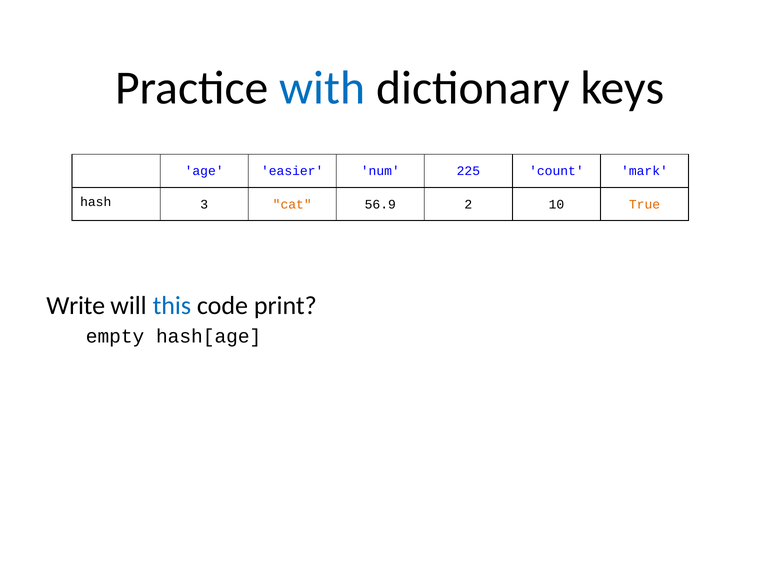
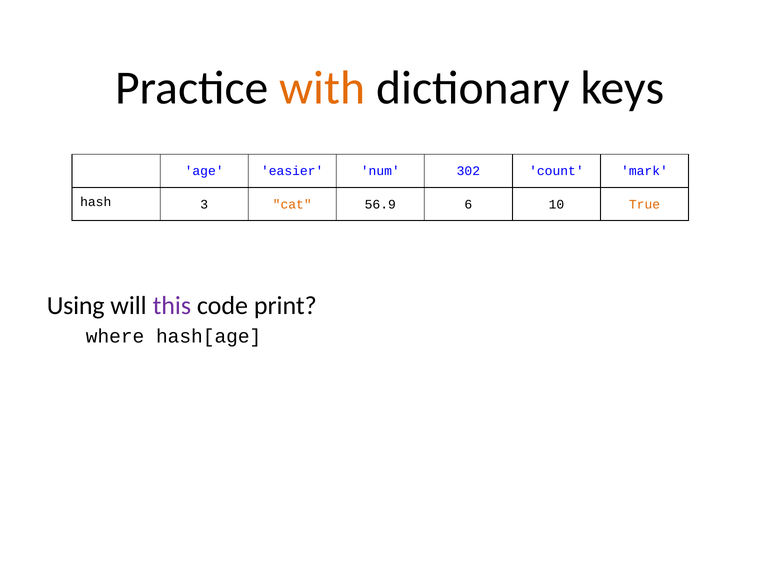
with colour: blue -> orange (322, 88)
225: 225 -> 302 (468, 171)
2: 2 -> 6 (468, 204)
Write: Write -> Using (76, 306)
this colour: blue -> purple (172, 306)
empty: empty -> where (115, 336)
